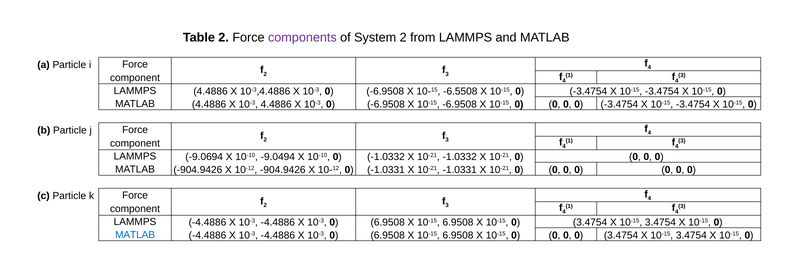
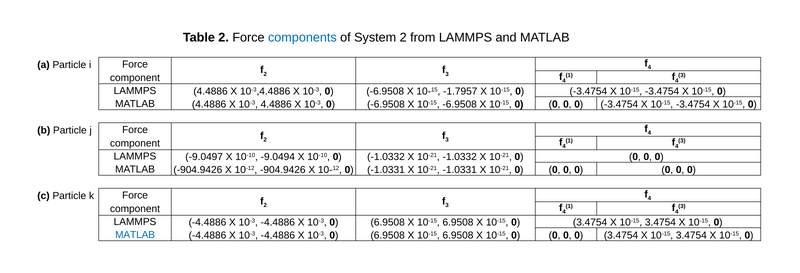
components colour: purple -> blue (302, 38)
-6.5508: -6.5508 -> -1.7957 (460, 91)
-9.0694: -9.0694 -> -9.0497 (204, 157)
